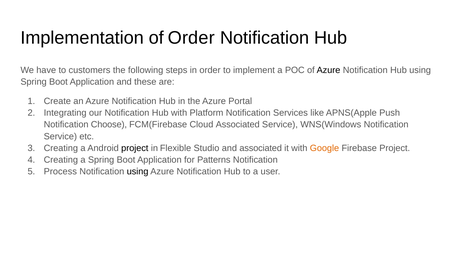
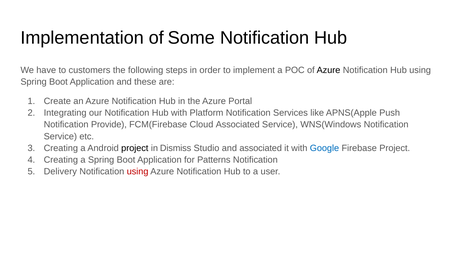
of Order: Order -> Some (191, 38)
Choose: Choose -> Provide (109, 124)
Flexible: Flexible -> Dismiss (176, 148)
Google colour: orange -> blue (324, 148)
Process: Process -> Delivery (60, 171)
using colour: black -> red (138, 171)
